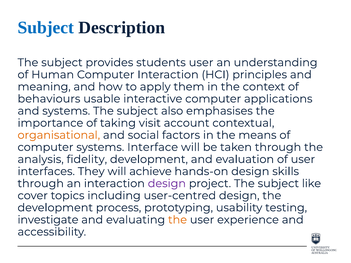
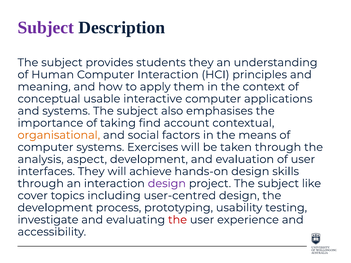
Subject colour: blue -> purple (46, 28)
students user: user -> they (201, 63)
behaviours: behaviours -> conceptual (49, 99)
visit: visit -> find (150, 123)
Interface: Interface -> Exercises (153, 147)
fidelity: fidelity -> aspect (87, 159)
the colour: orange -> red (178, 220)
